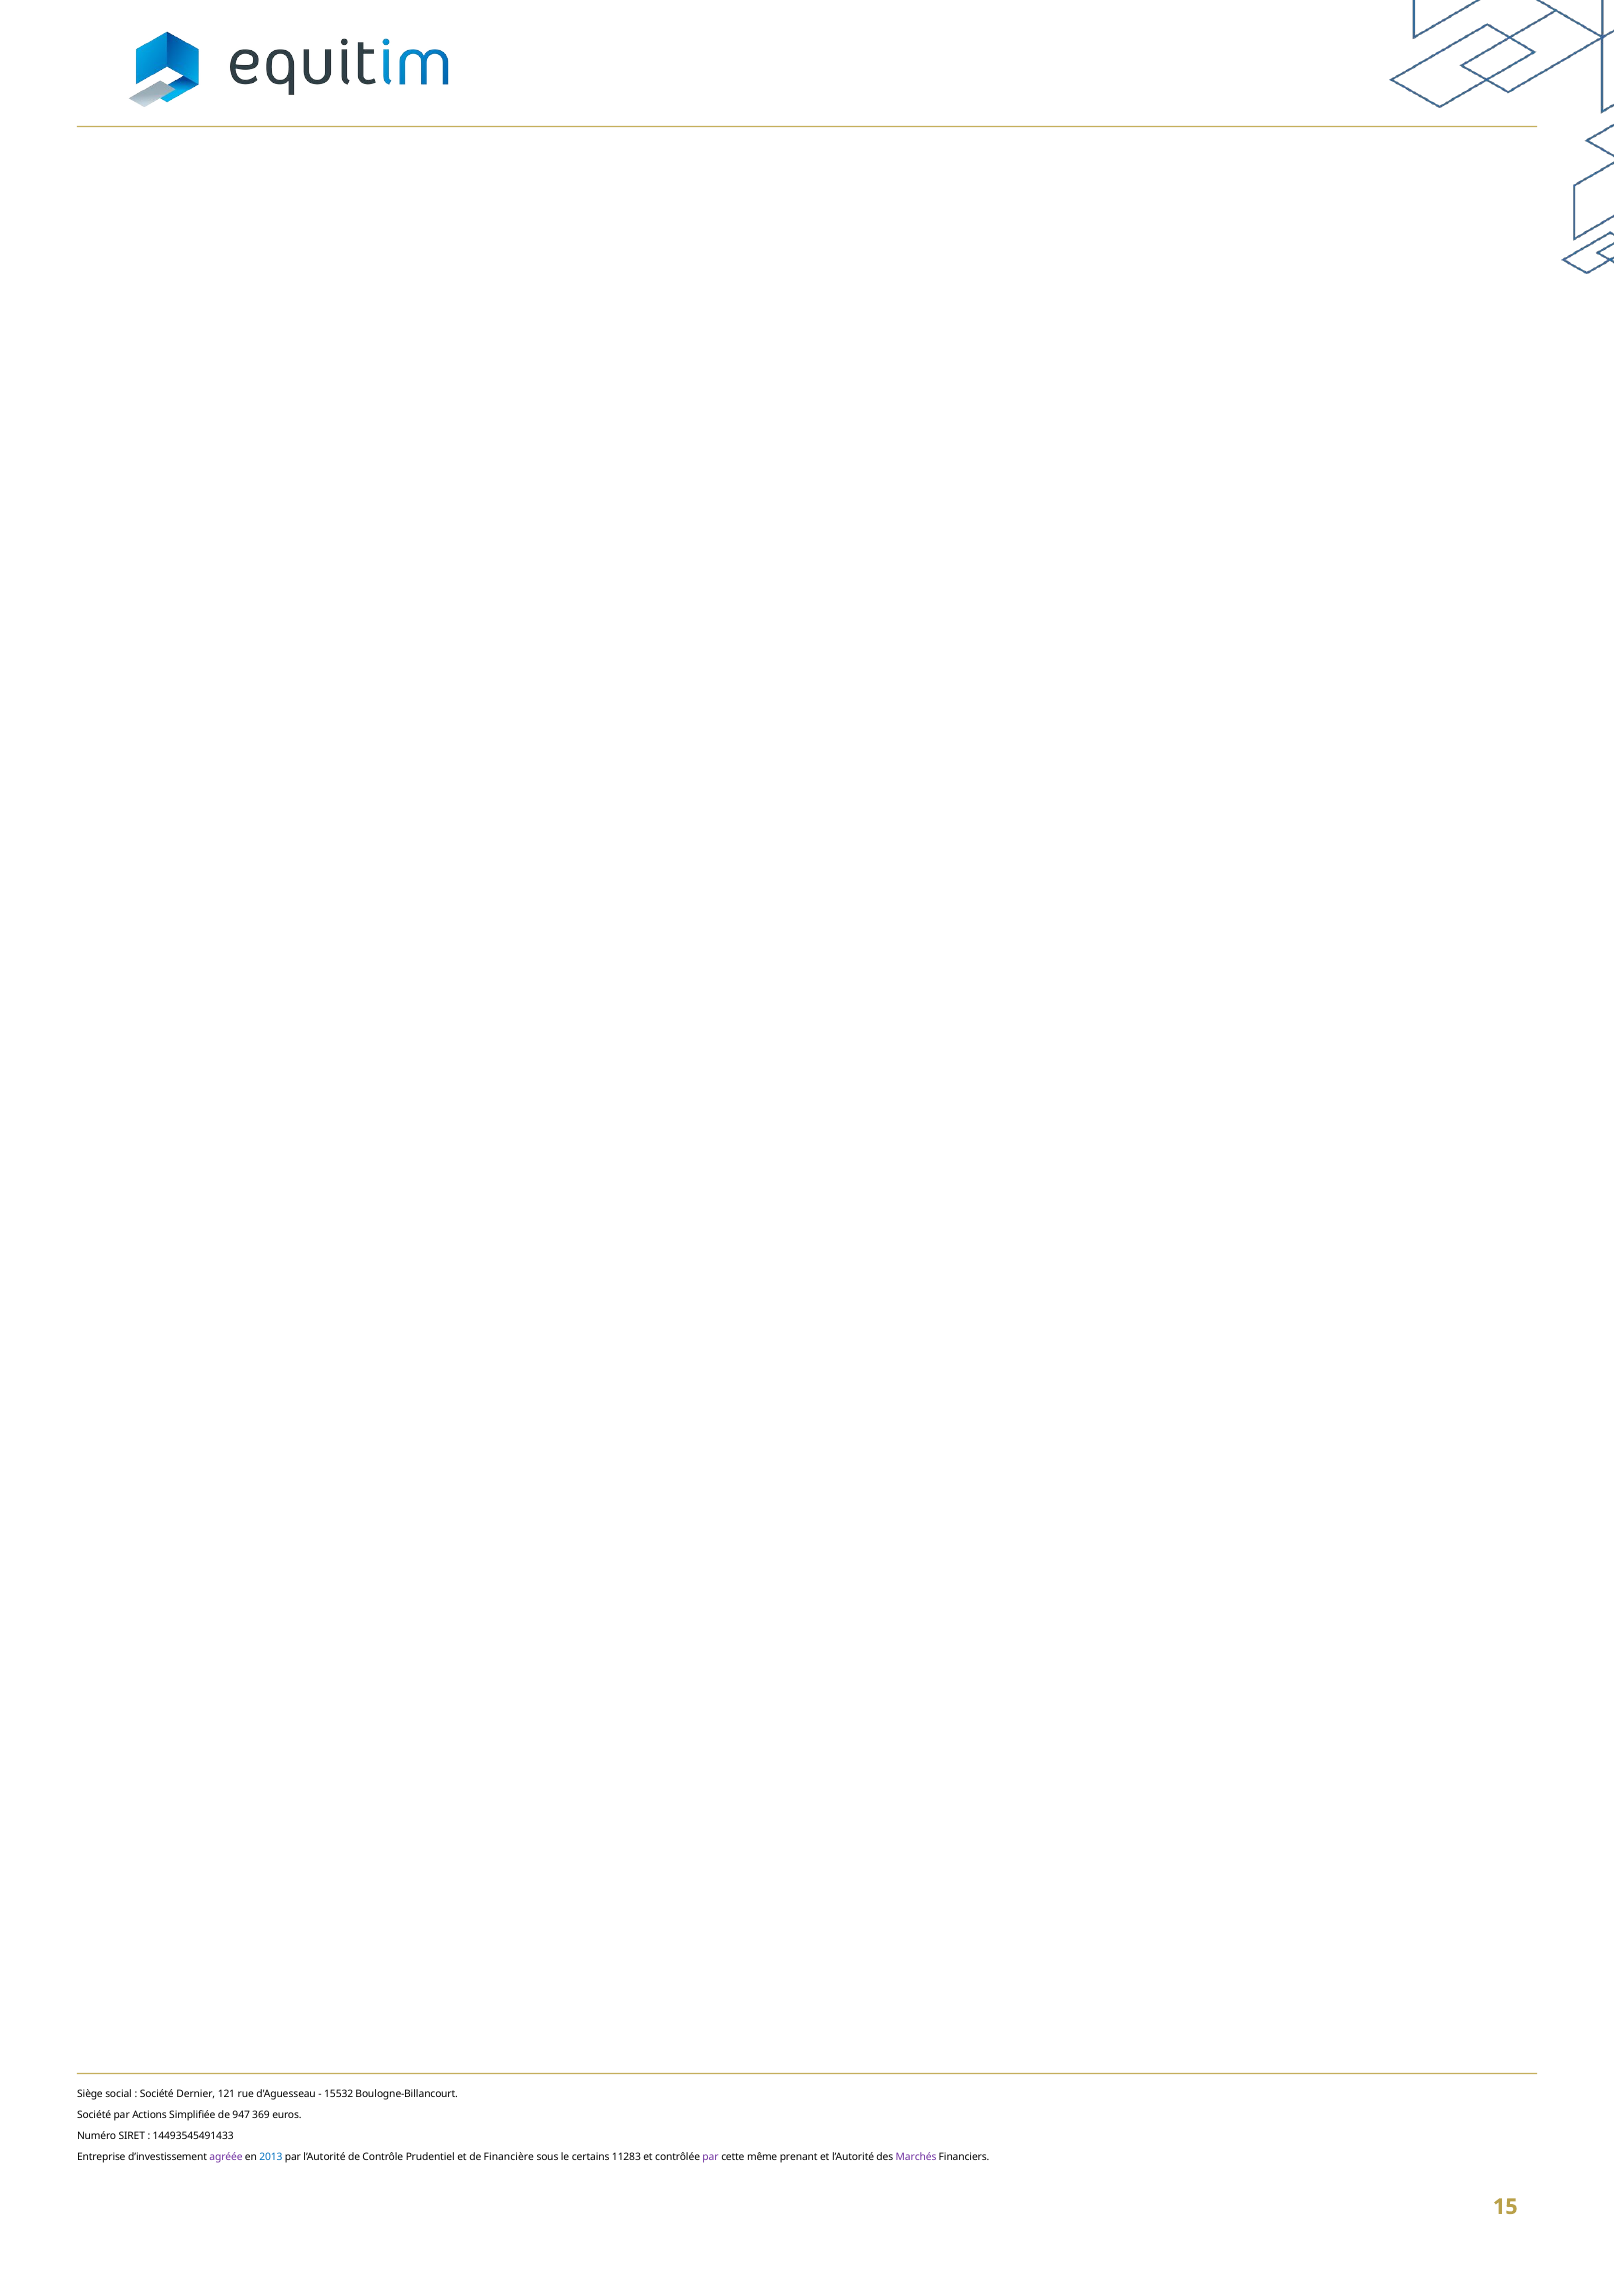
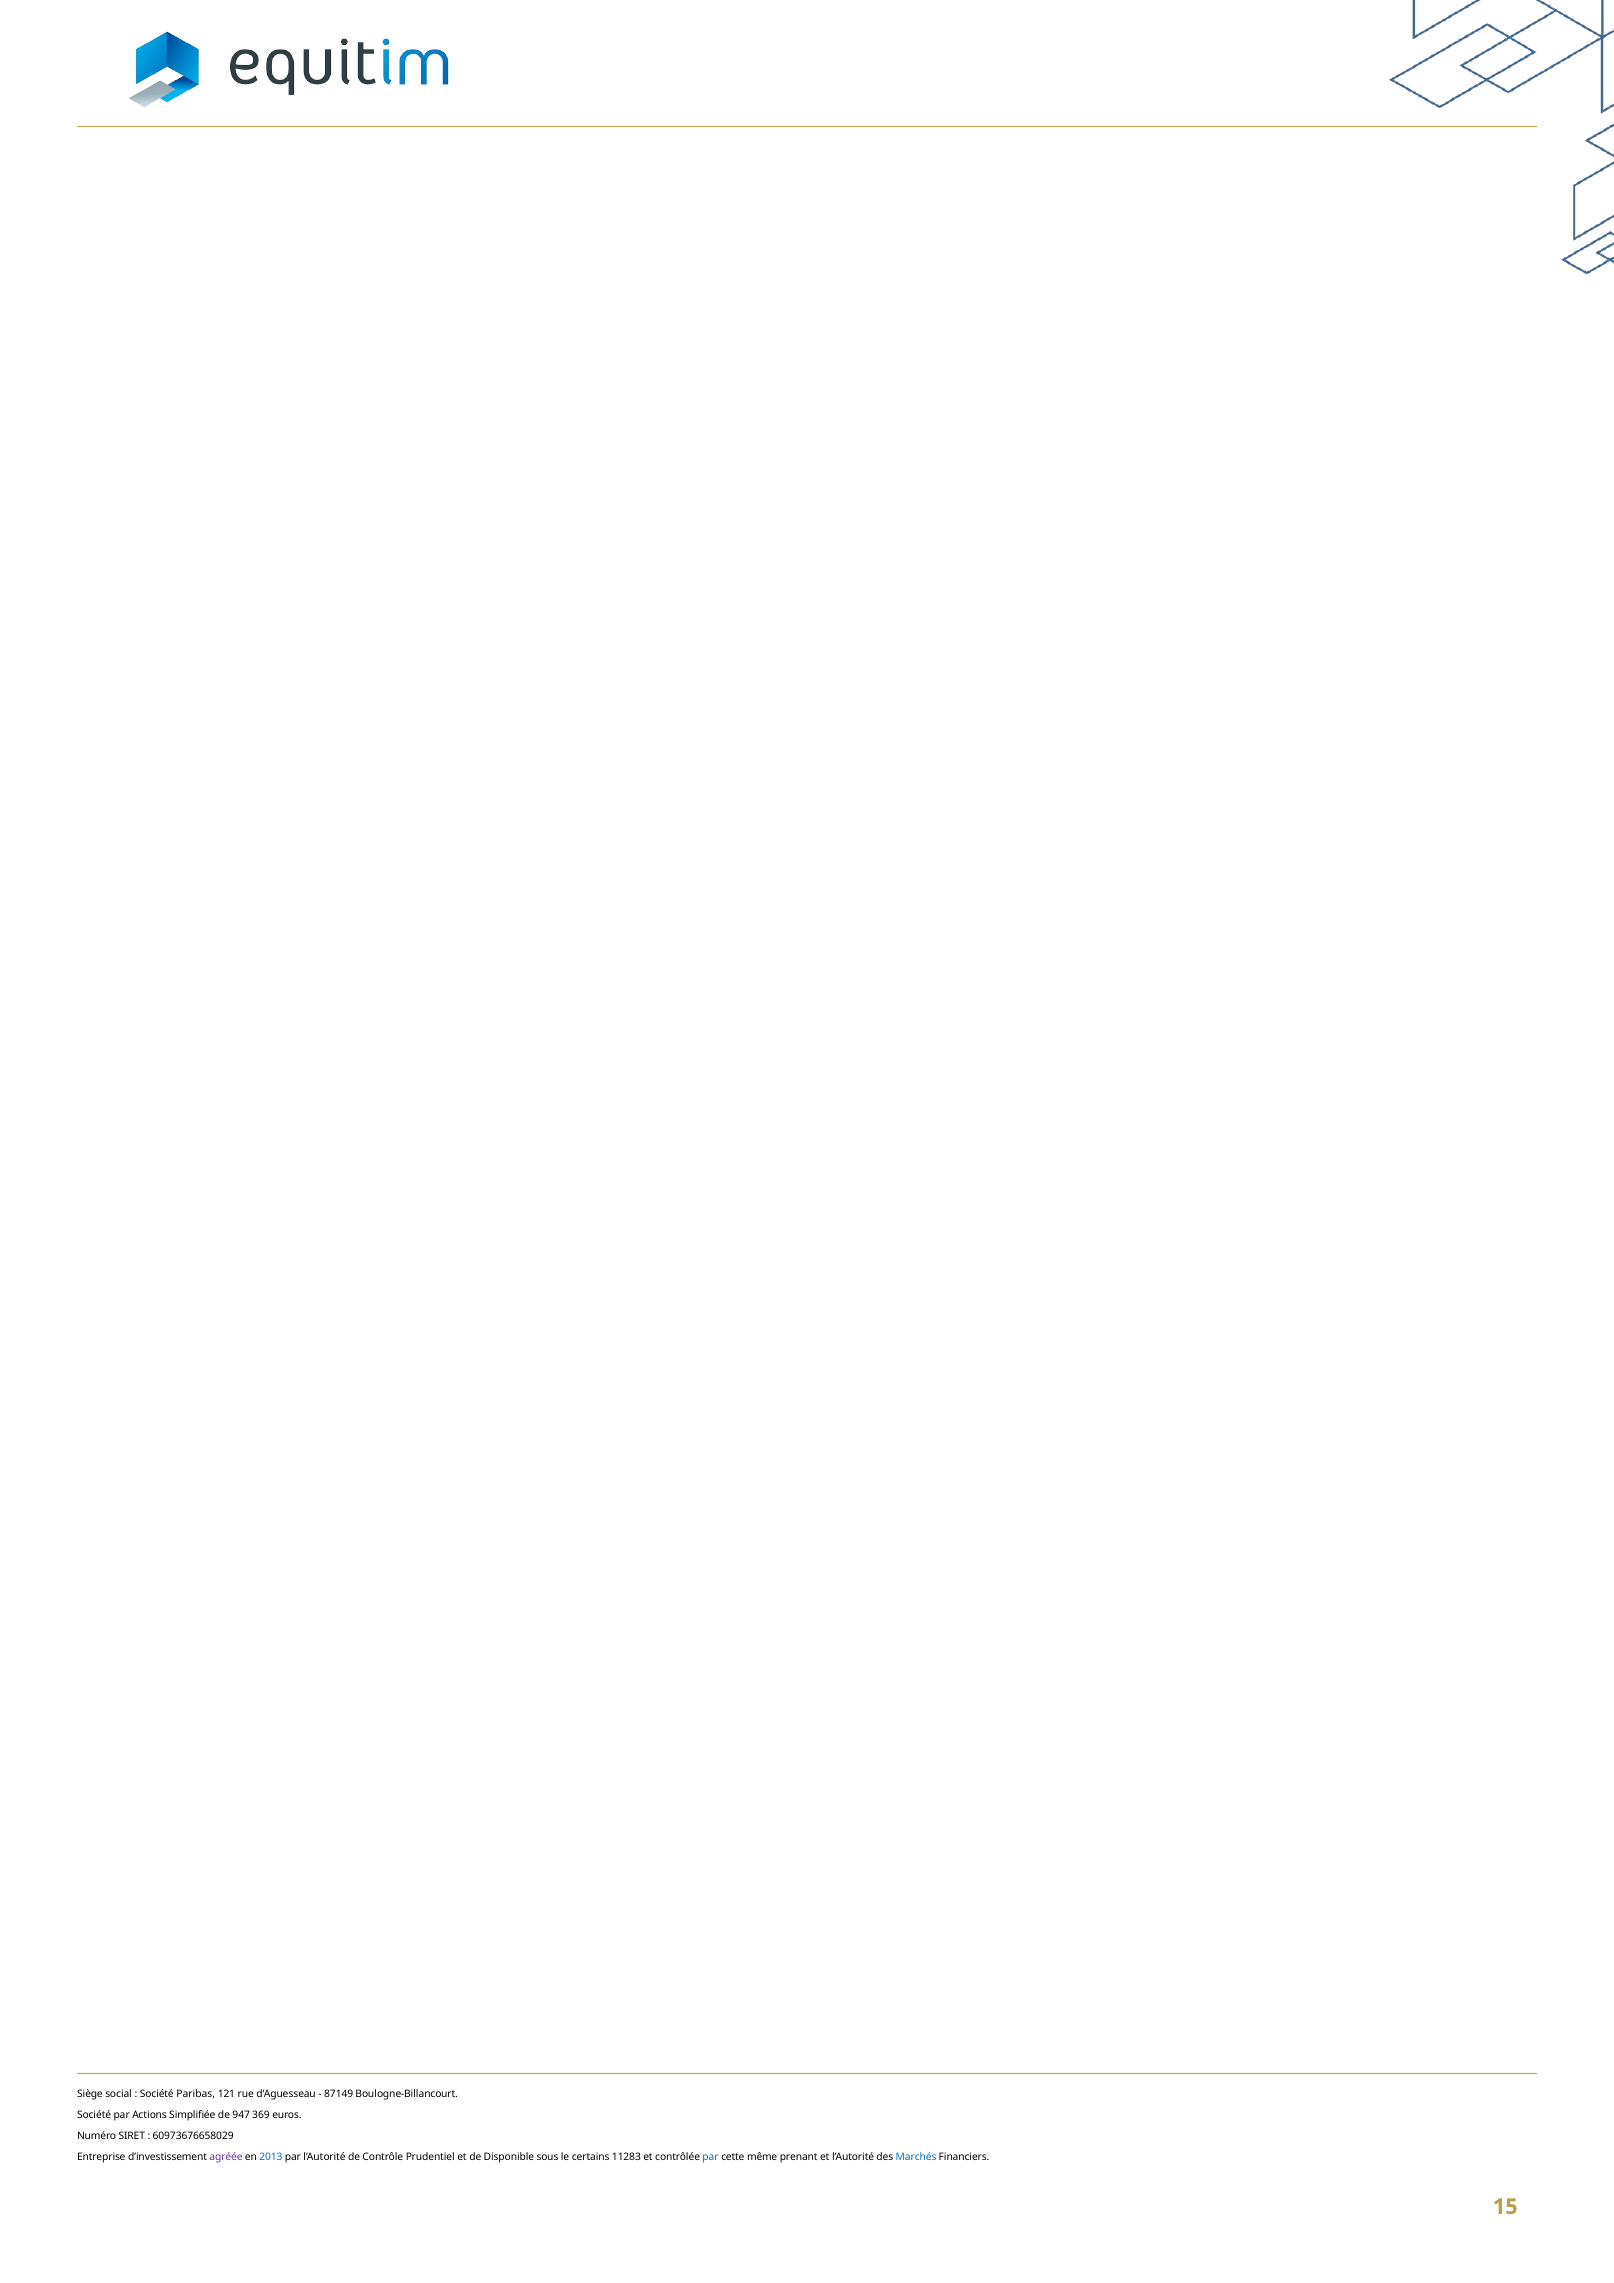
Dernier: Dernier -> Paribas (196, 2094)
15532: 15532 -> 87149 (339, 2094)
14493545491433: 14493545491433 -> 60973676658029 (193, 2136)
Financière: Financière -> Disponible (509, 2157)
par colour: purple -> blue (711, 2157)
Marchés colour: purple -> blue (916, 2157)
